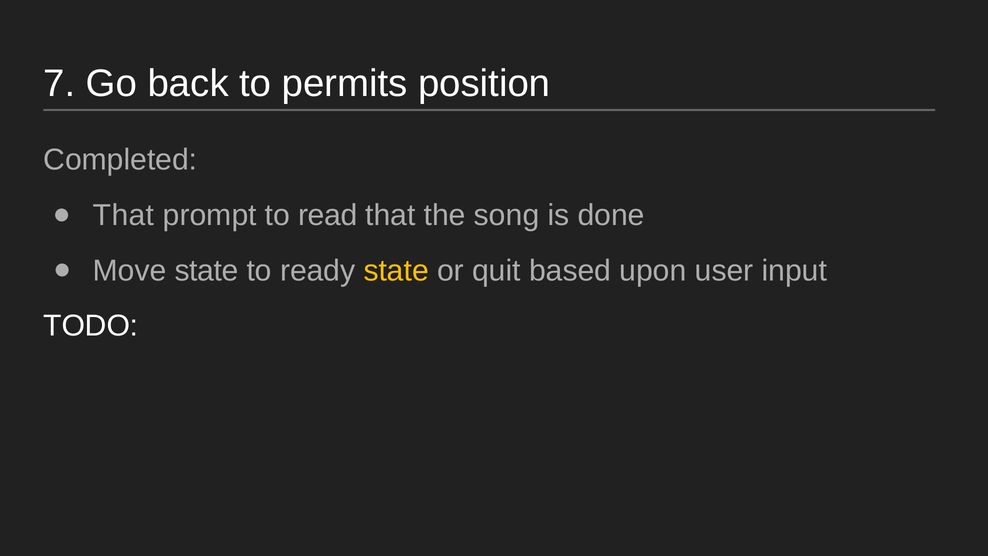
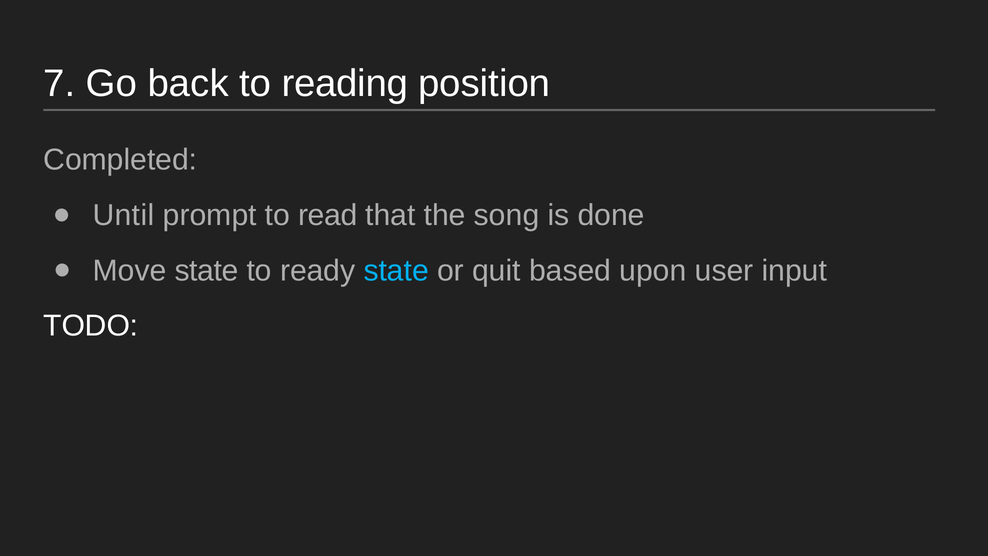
permits: permits -> reading (345, 84)
That: That -> Until (124, 215)
state colour: yellow -> light blue (396, 271)
